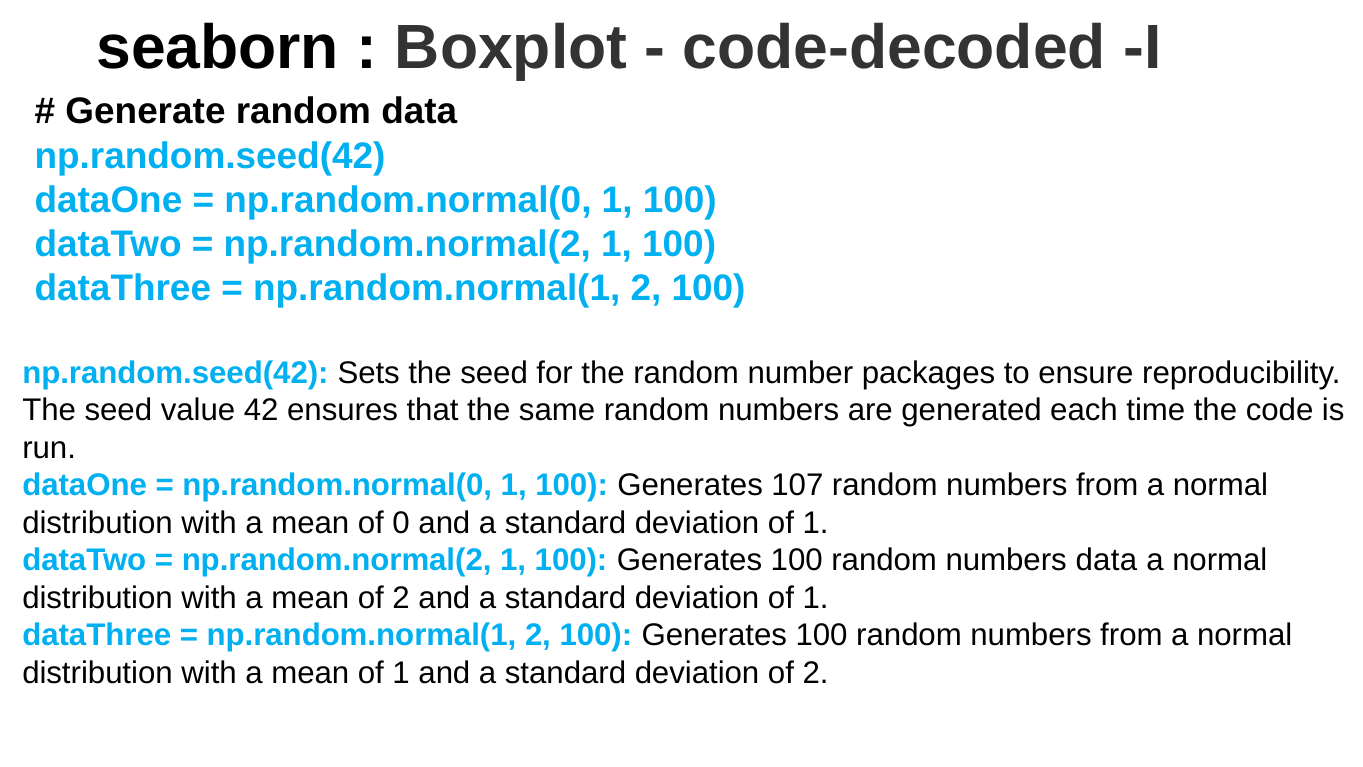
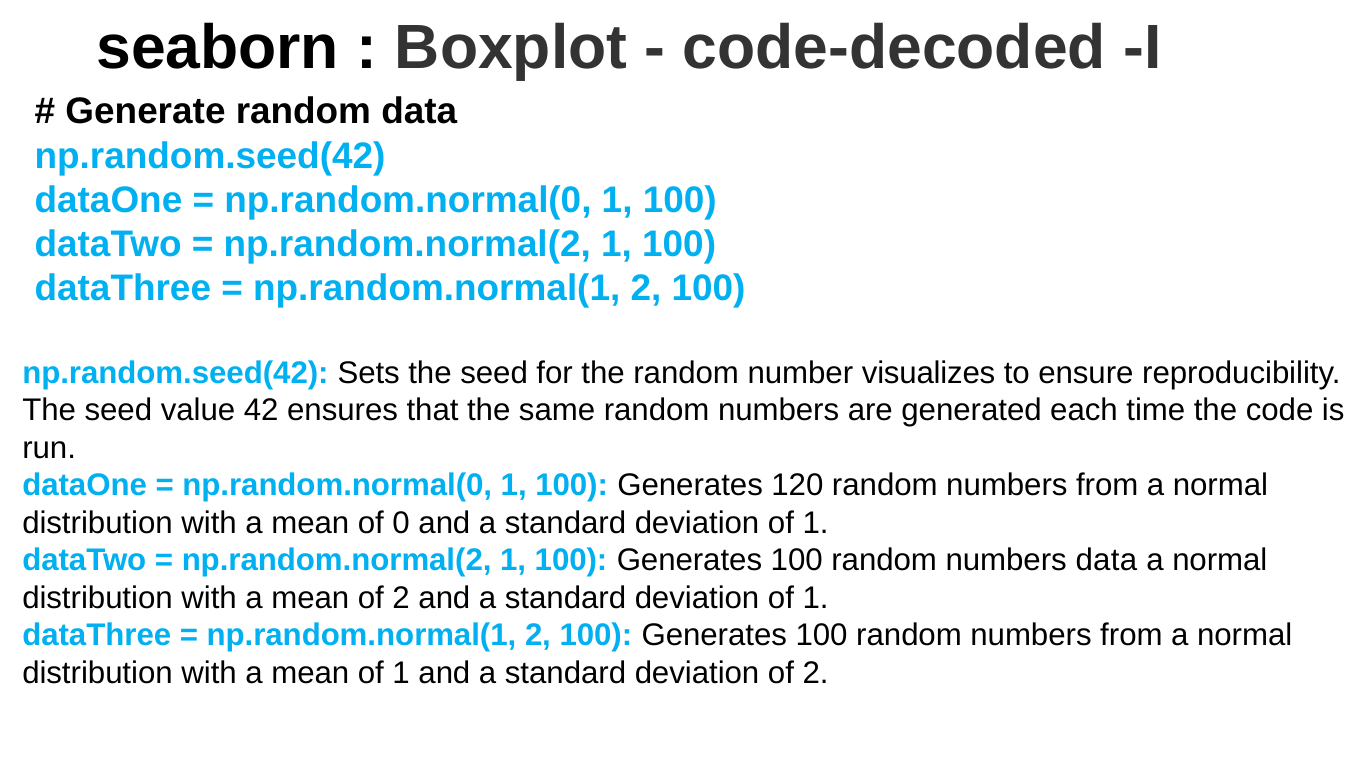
packages: packages -> visualizes (929, 373)
107: 107 -> 120 (797, 485)
